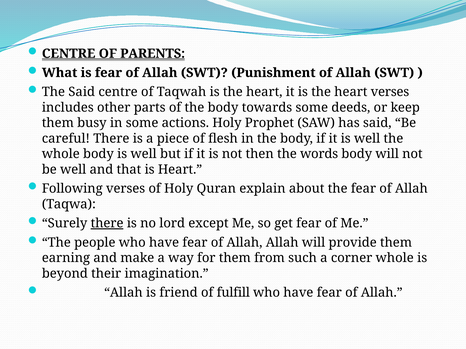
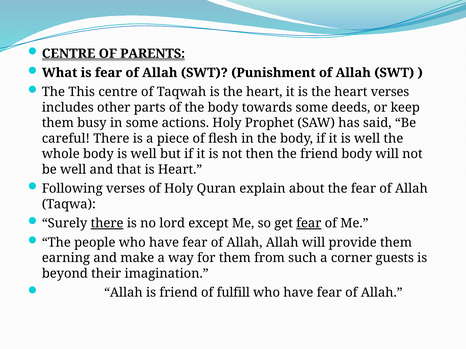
The Said: Said -> This (82, 92)
the words: words -> friend (319, 154)
fear underline: none -> present (309, 224)
corner whole: whole -> guests (395, 258)
